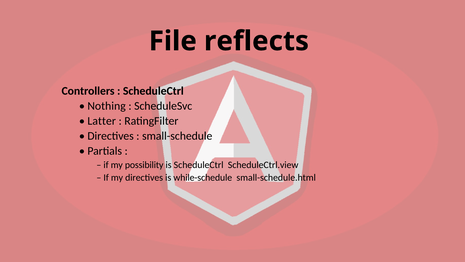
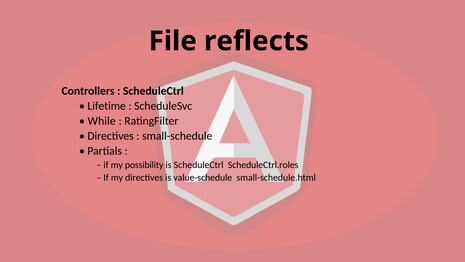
Nothing: Nothing -> Lifetime (107, 106)
Latter: Latter -> While (102, 121)
ScheduleCtrl.view: ScheduleCtrl.view -> ScheduleCtrl.roles (263, 165)
while-schedule: while-schedule -> value-schedule (203, 177)
